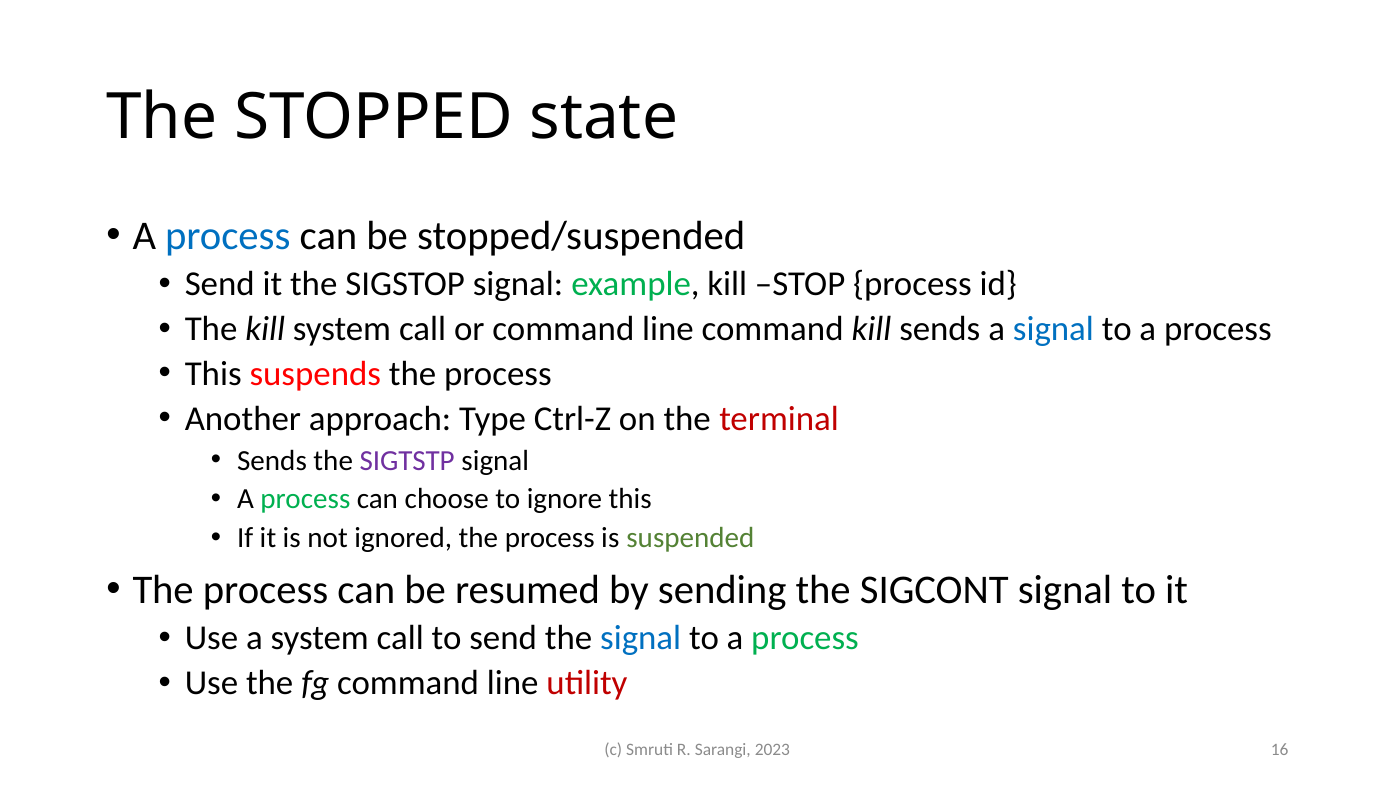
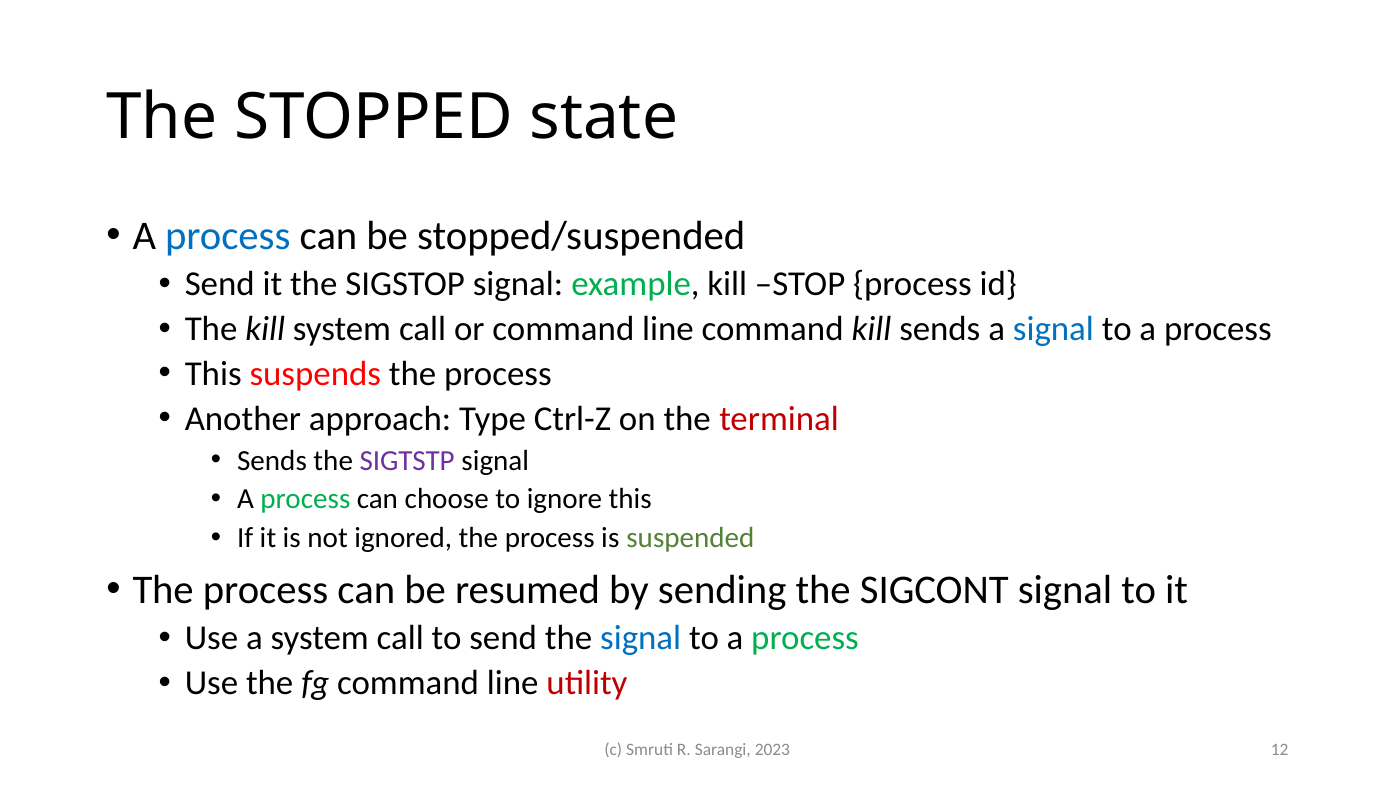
16: 16 -> 12 (1280, 749)
